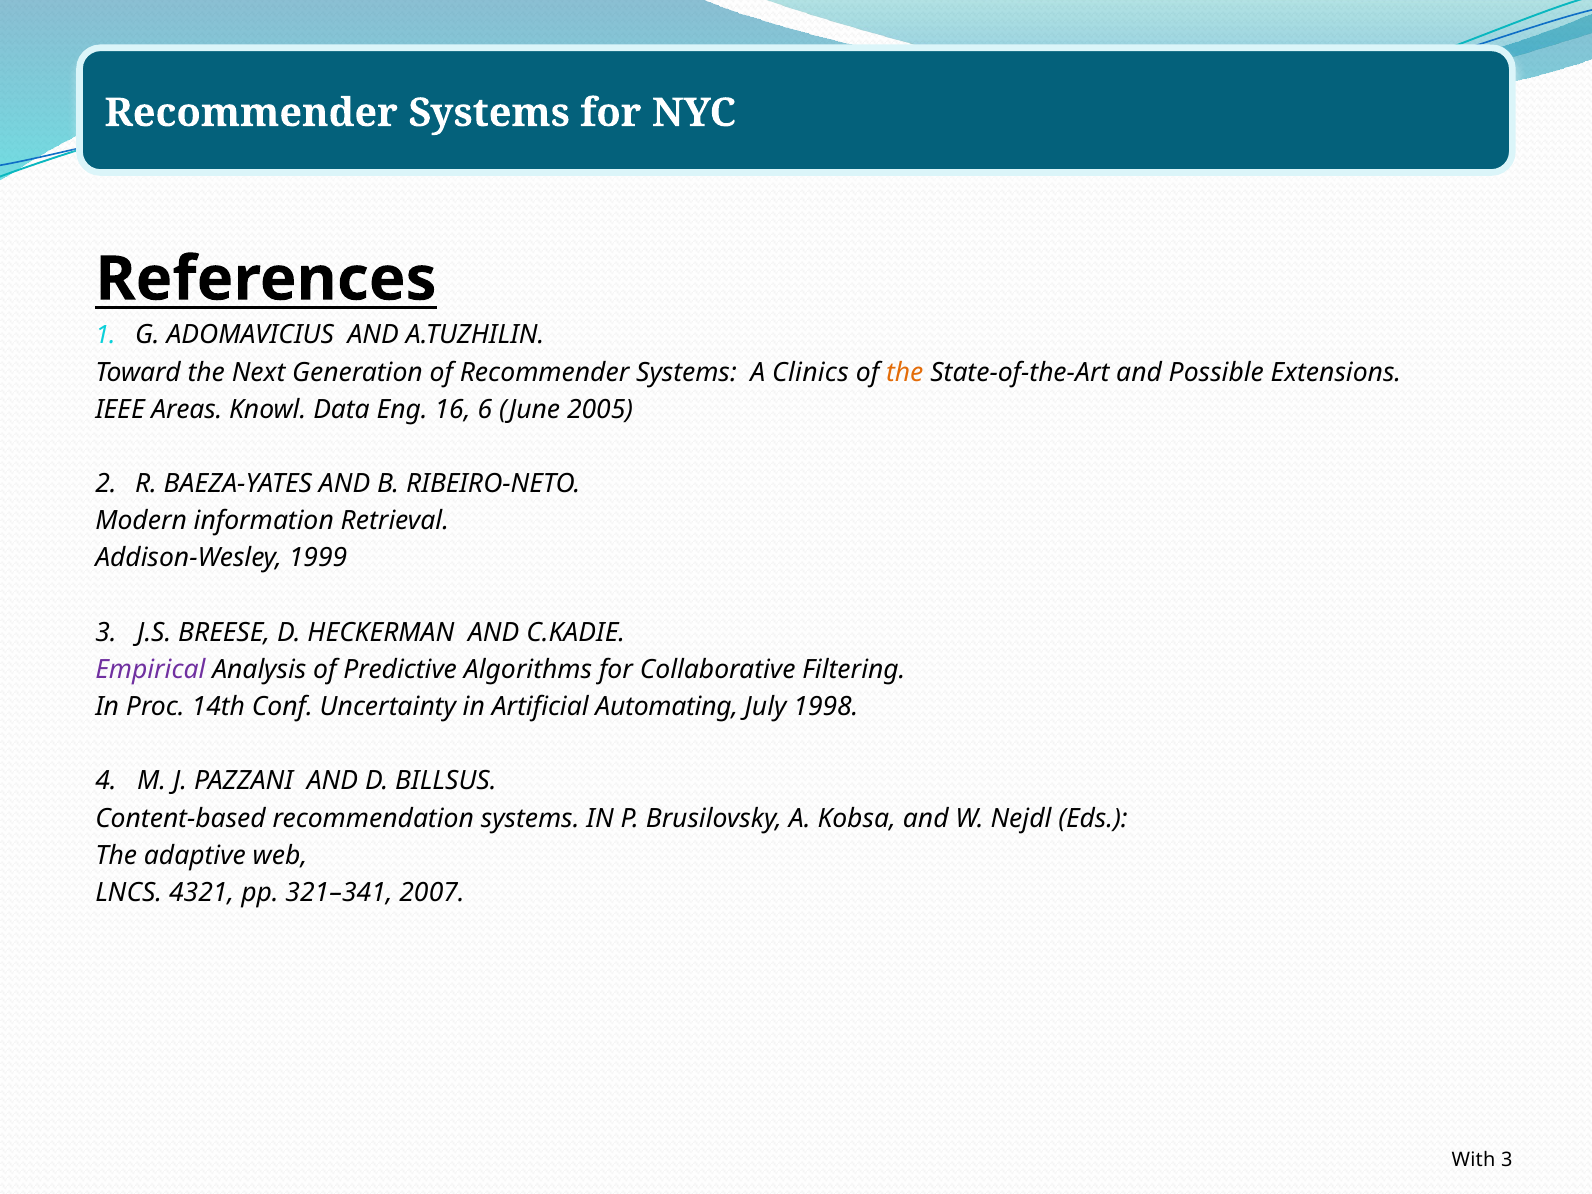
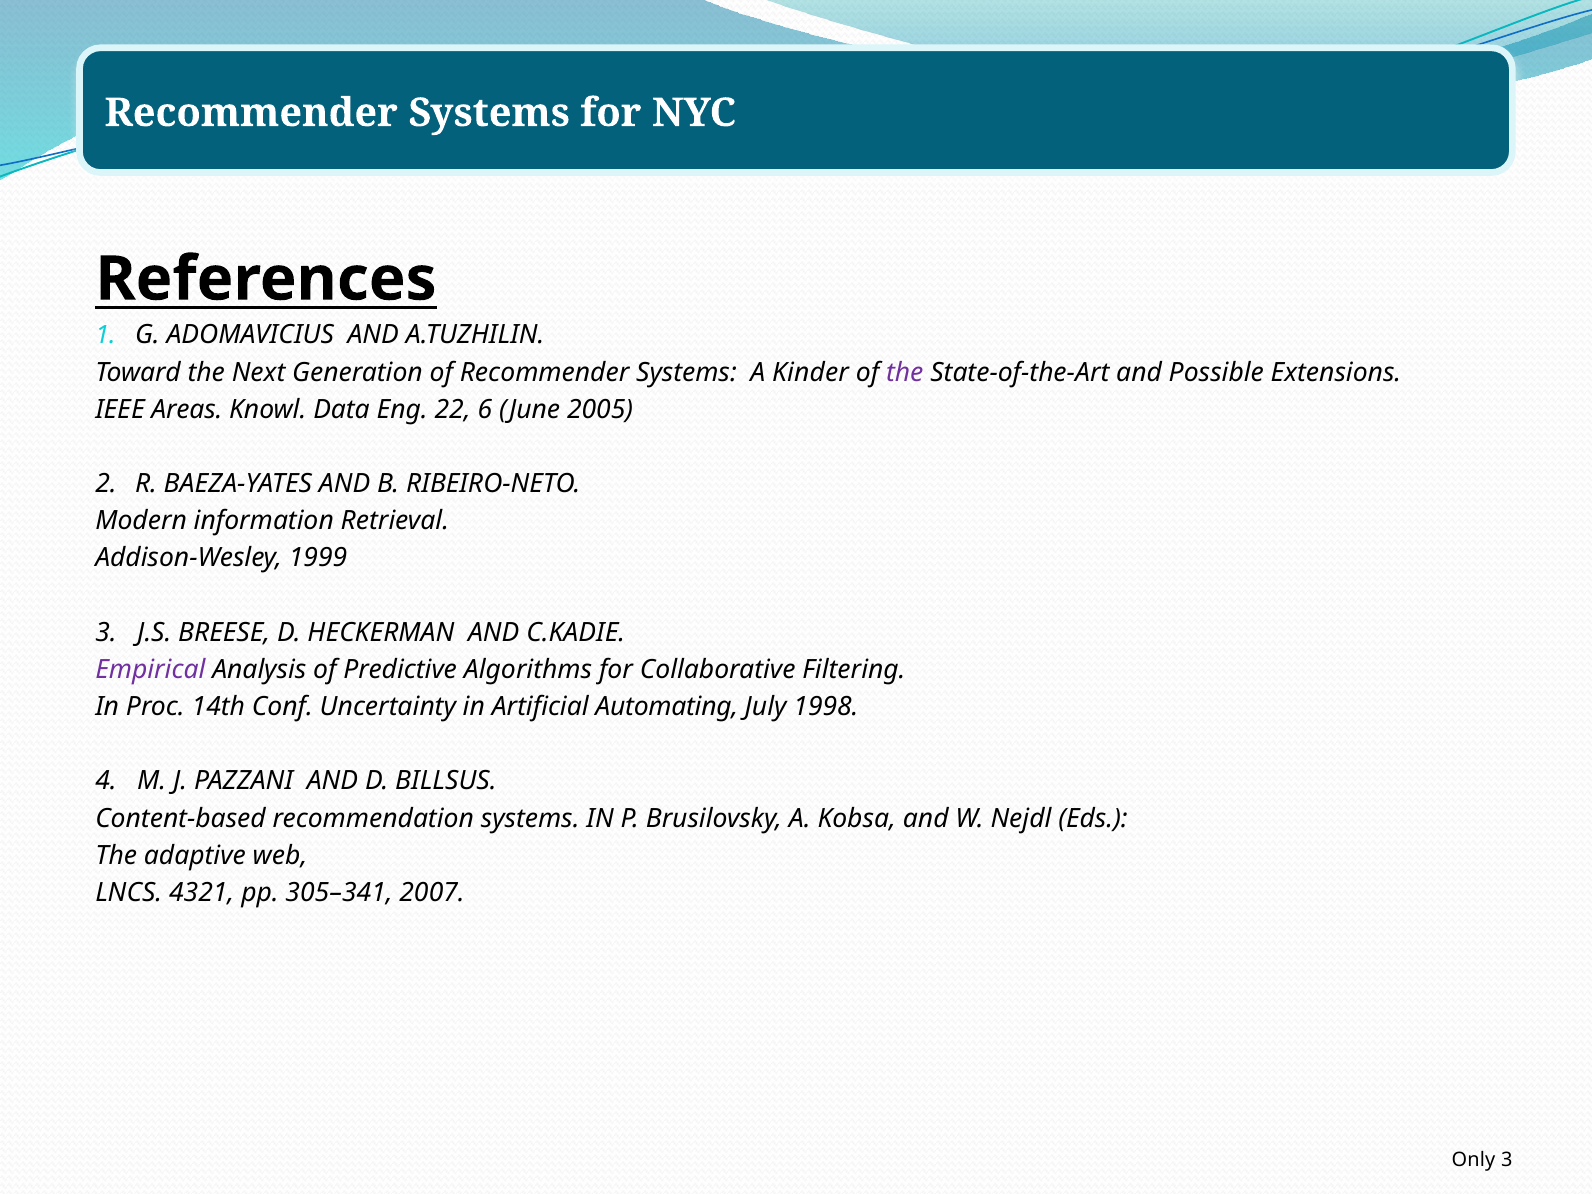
Clinics: Clinics -> Kinder (811, 372)
the colour: orange -> purple (905, 372)
16: 16 -> 22 (453, 409)
321–341: 321–341 -> 305–341 (339, 893)
With: With -> Only (1473, 1160)
